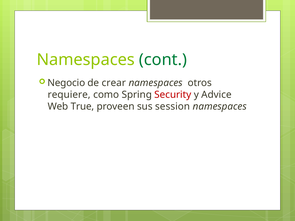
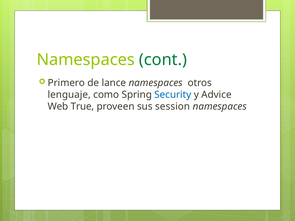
Negocio: Negocio -> Primero (66, 83)
crear: crear -> lance (114, 83)
requiere: requiere -> lenguaje (69, 95)
Security colour: red -> blue (173, 95)
